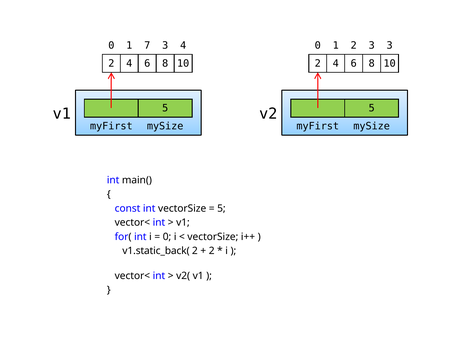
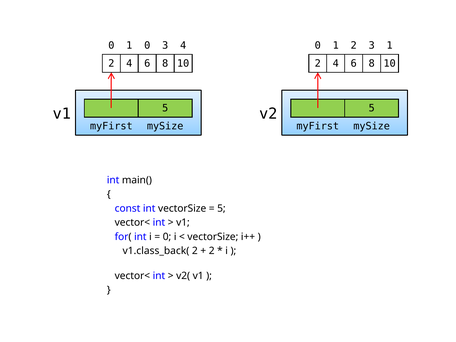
1 7: 7 -> 0 (147, 45)
3 3: 3 -> 1 (390, 45)
v1.static_back(: v1.static_back( -> v1.class_back( (156, 251)
